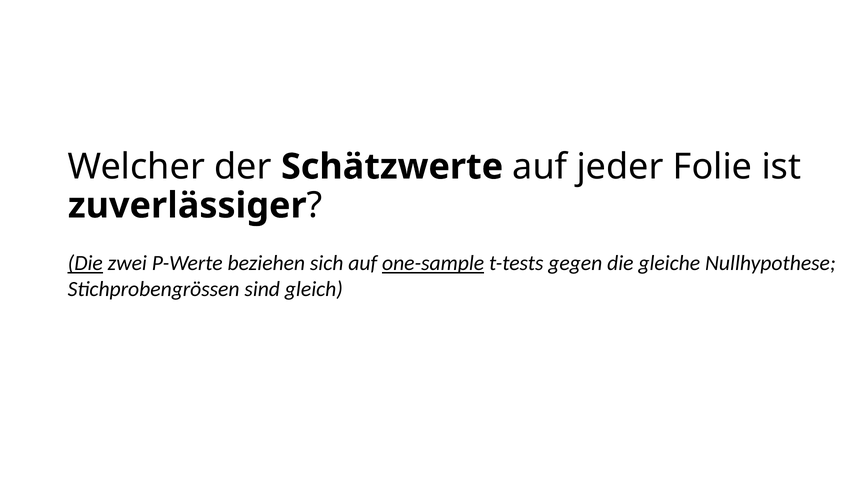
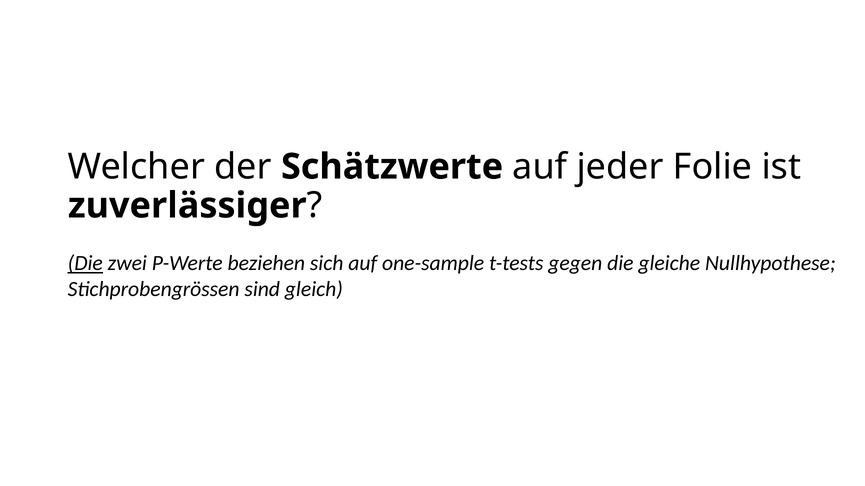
one-sample underline: present -> none (433, 264)
